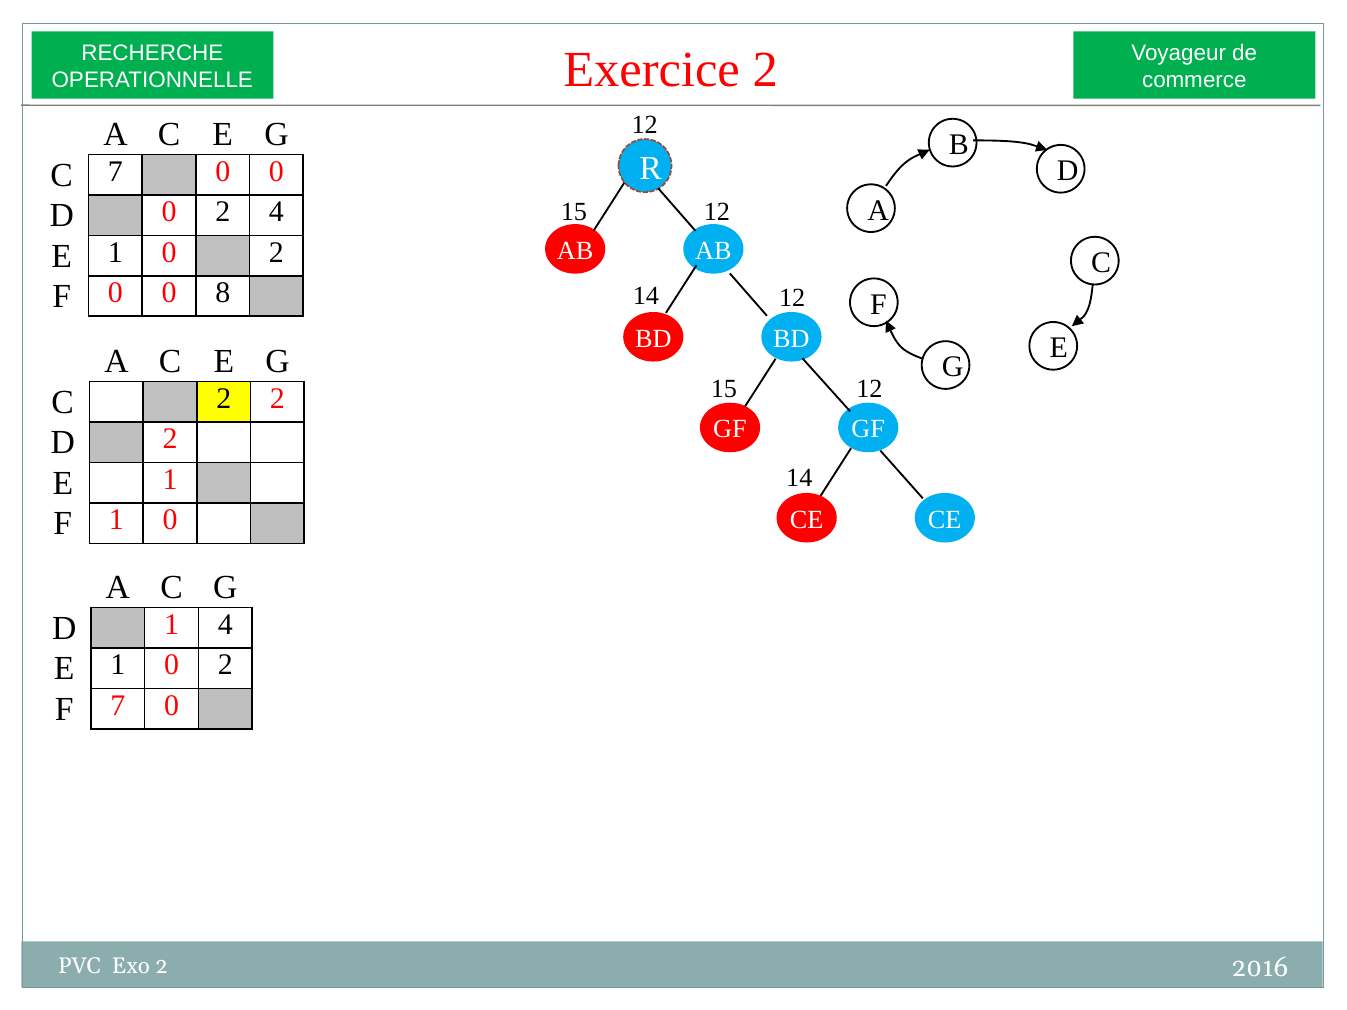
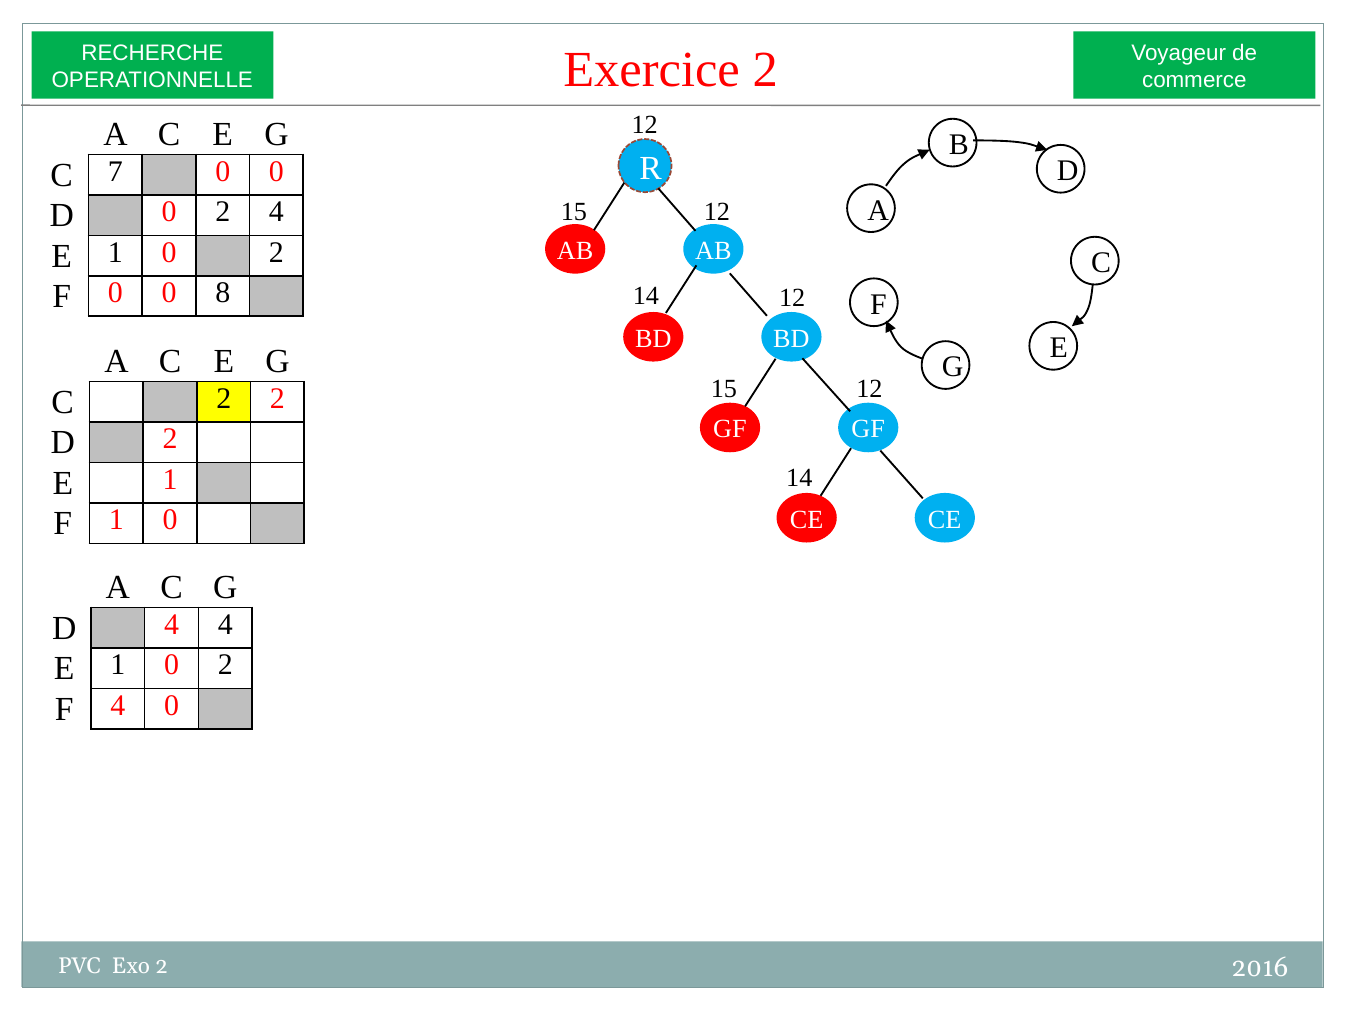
D 1: 1 -> 4 (172, 624)
F 7: 7 -> 4 (118, 705)
